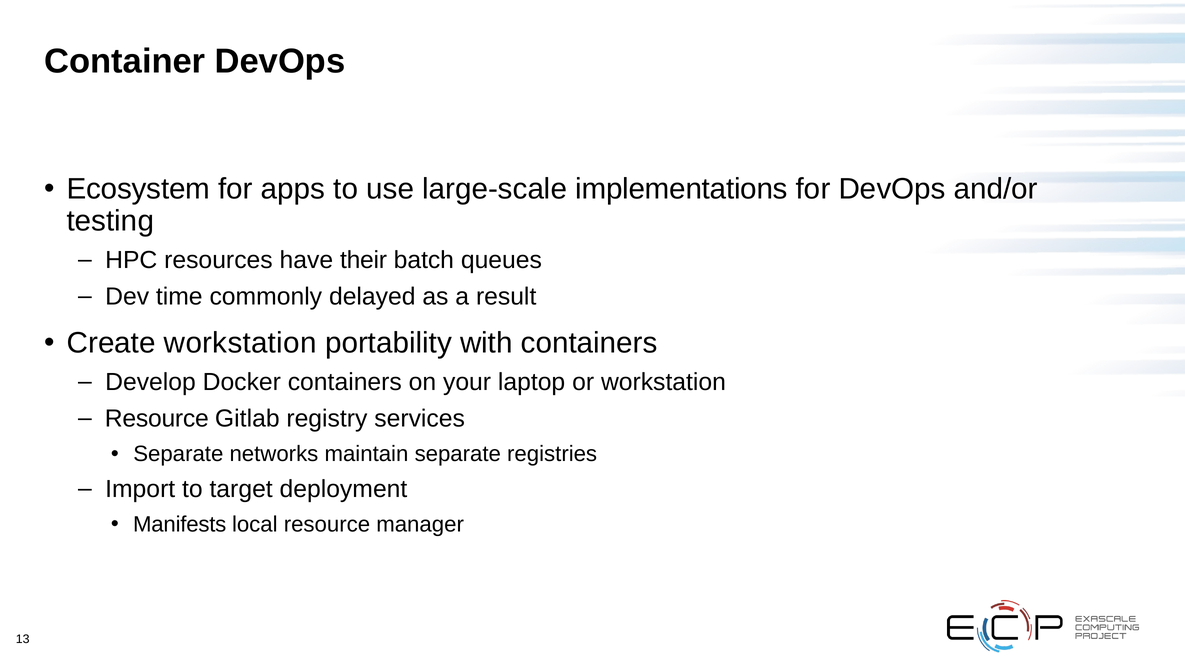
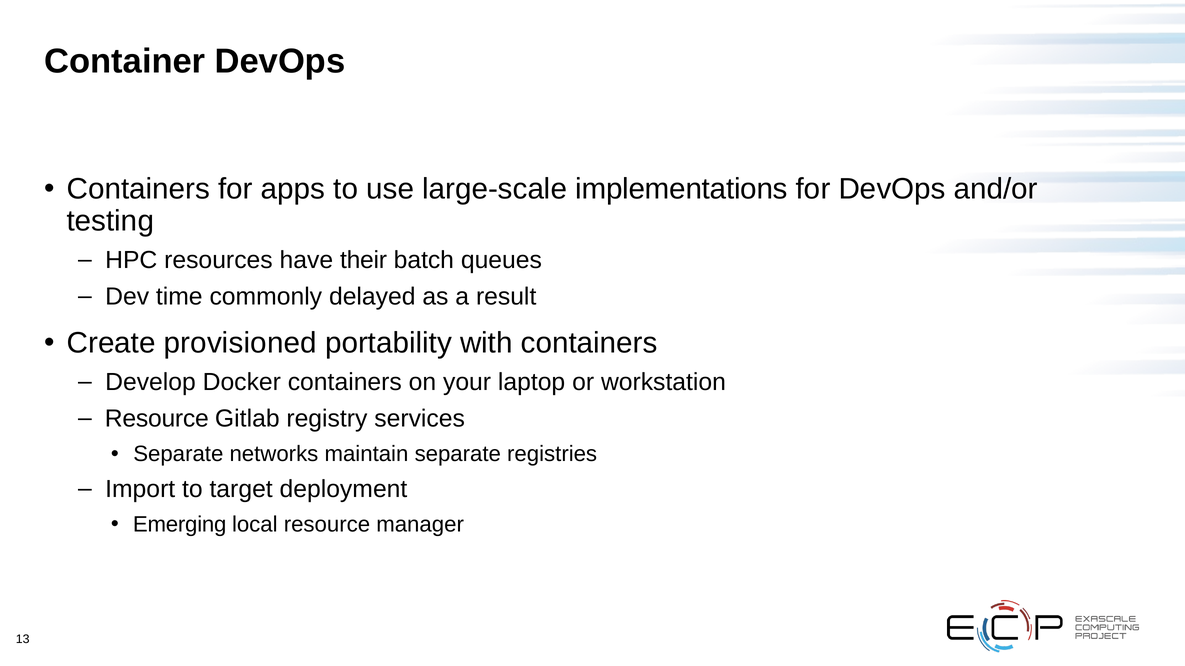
Ecosystem: Ecosystem -> Containers (138, 189)
Create workstation: workstation -> provisioned (240, 343)
Manifests: Manifests -> Emerging (180, 525)
